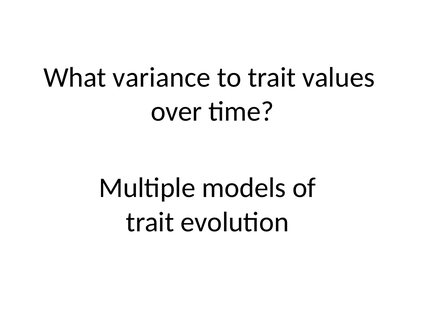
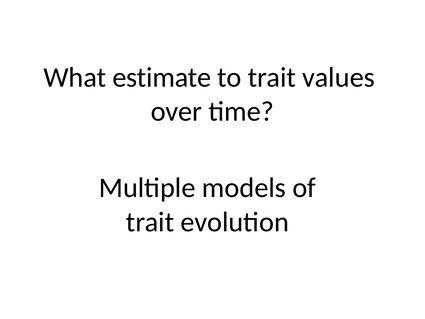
variance: variance -> estimate (162, 77)
